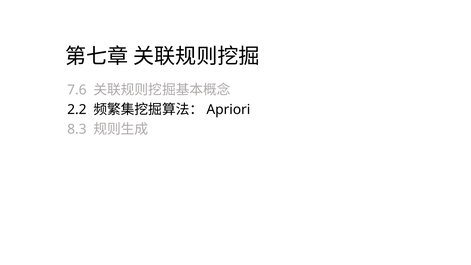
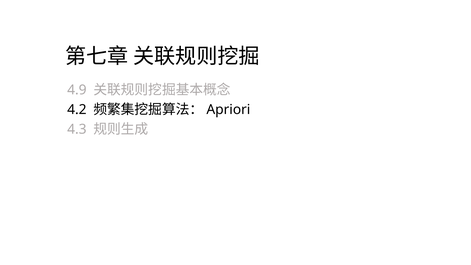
7.6: 7.6 -> 4.9 (77, 90)
2.2: 2.2 -> 4.2 (77, 110)
8.3: 8.3 -> 4.3 (77, 129)
